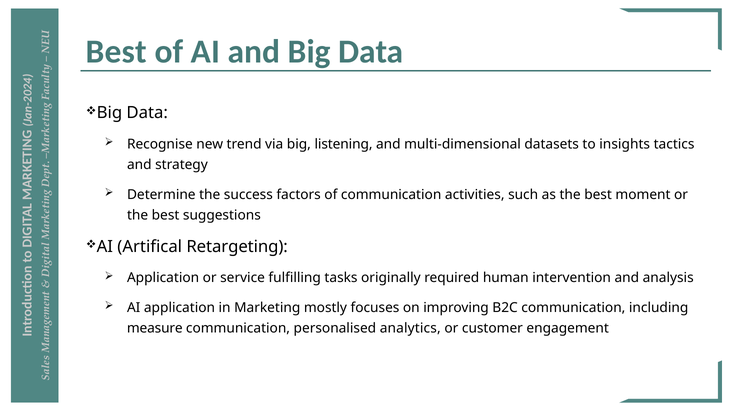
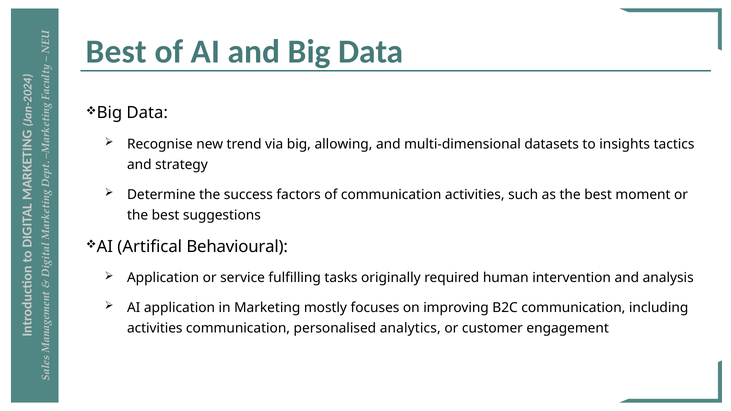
listening: listening -> allowing (343, 144)
Retargeting: Retargeting -> Behavioural (237, 247)
measure: measure -> activities (155, 328)
